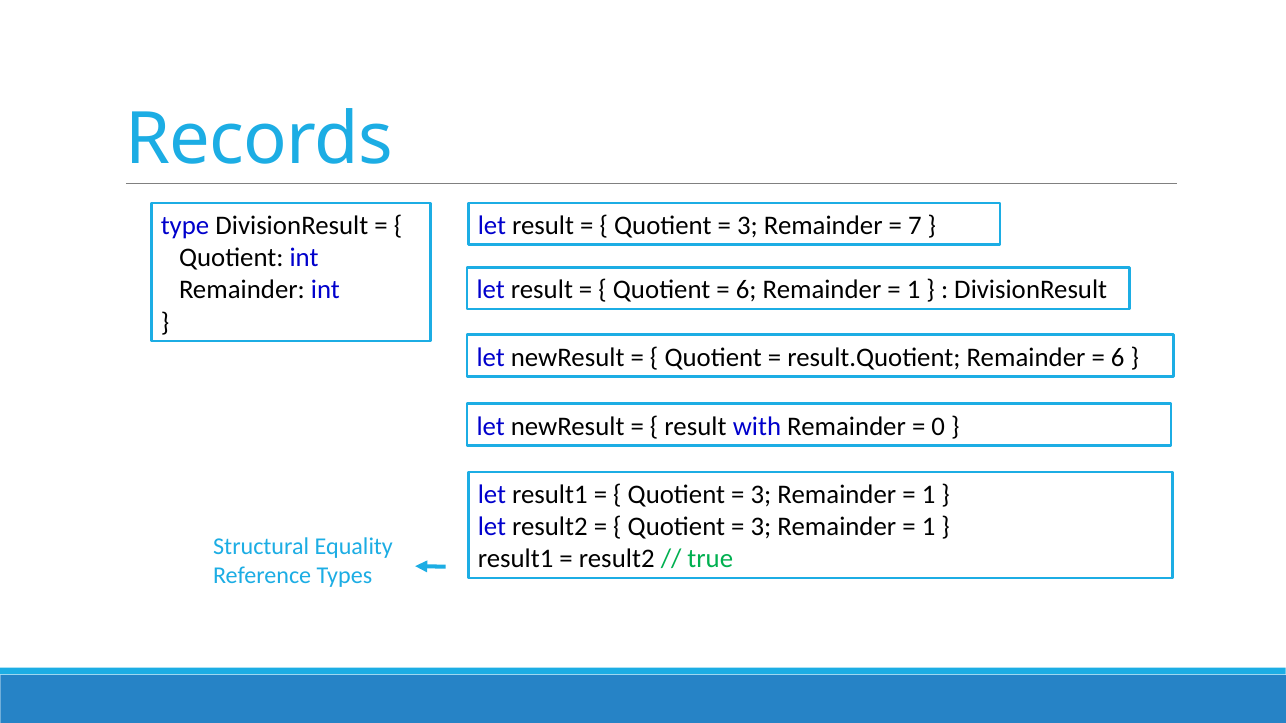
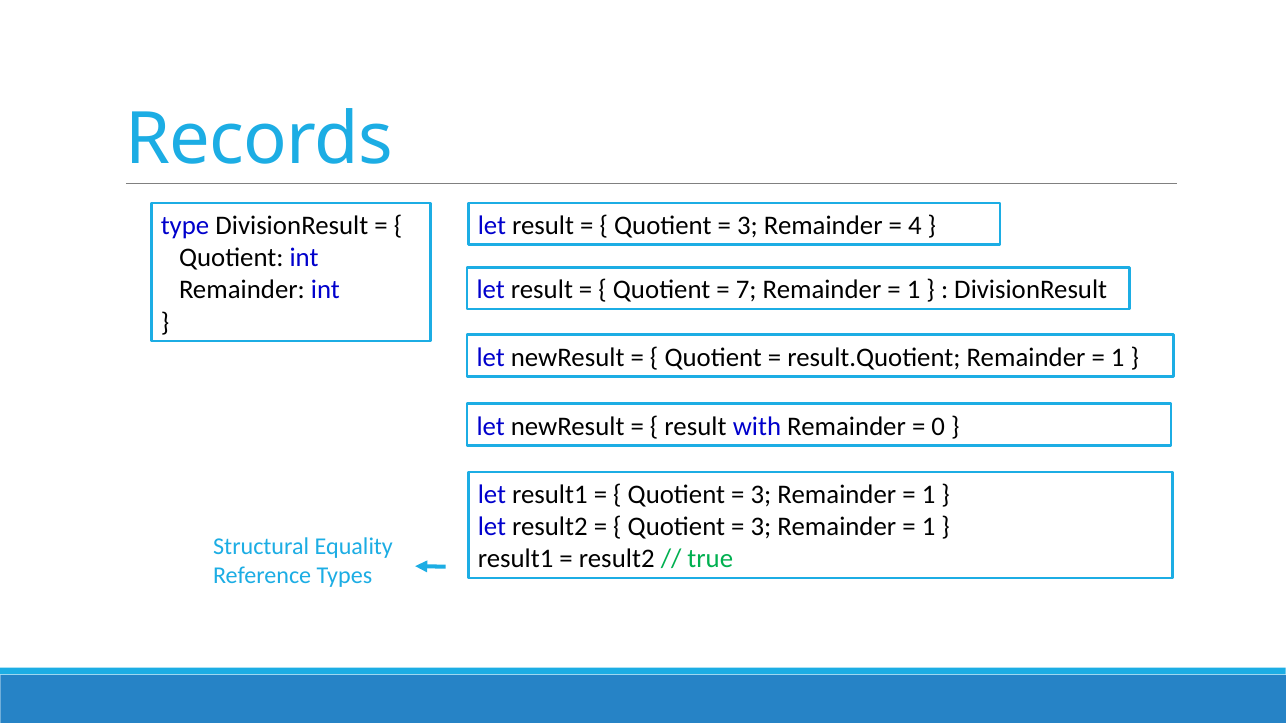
7: 7 -> 4 (915, 226)
6: 6 -> 7 (746, 290)
6: 6 -> 1 (1118, 358)
